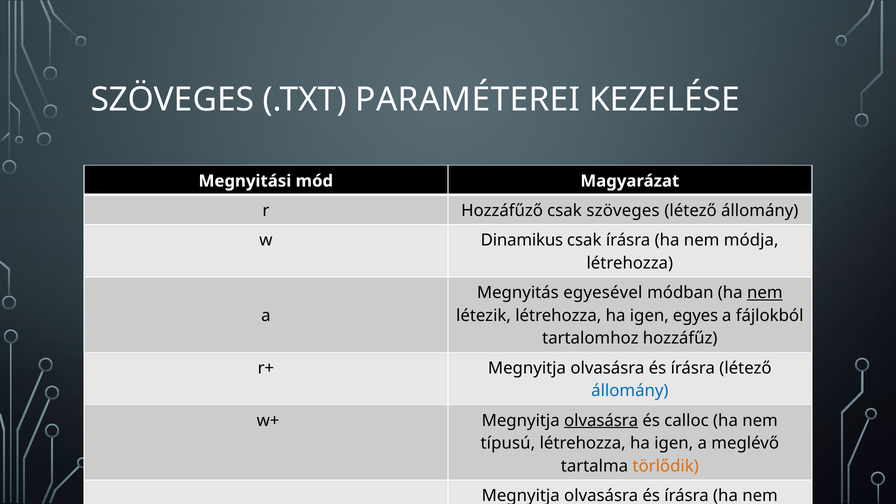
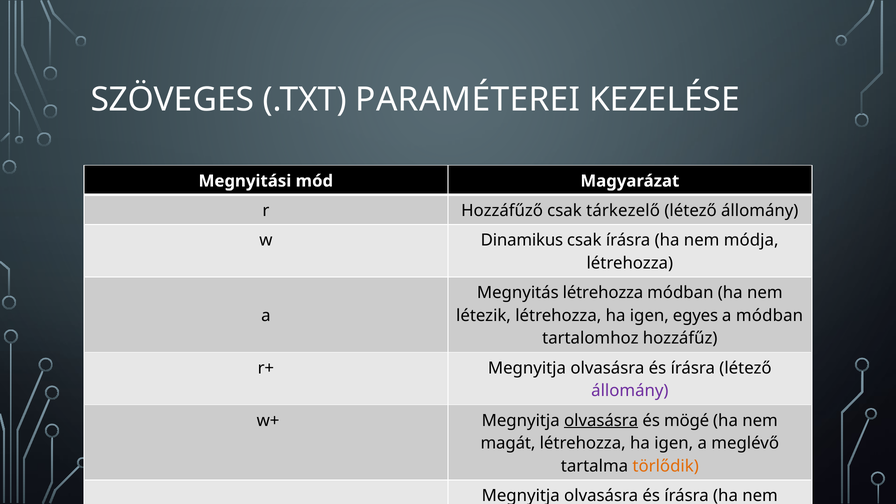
csak szöveges: szöveges -> tárkezelő (623, 211)
Megnyitás egyesével: egyesével -> létrehozza (603, 293)
nem underline: present -> none (765, 293)
a fájlokból: fájlokból -> módban (770, 316)
állomány colour: blue -> purple (630, 391)
calloc: calloc -> mögé (687, 421)
típusú: típusú -> magát (508, 443)
